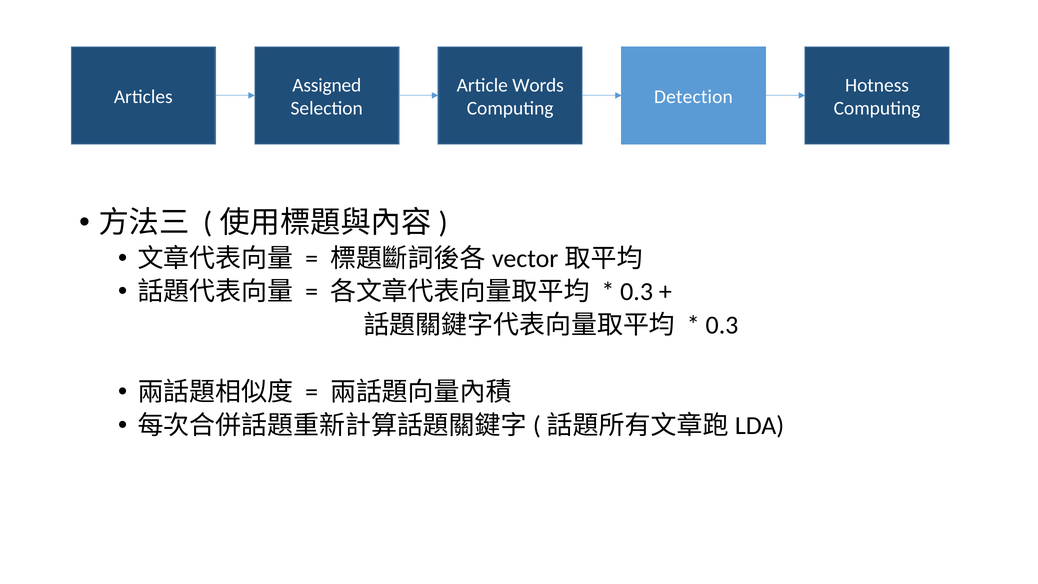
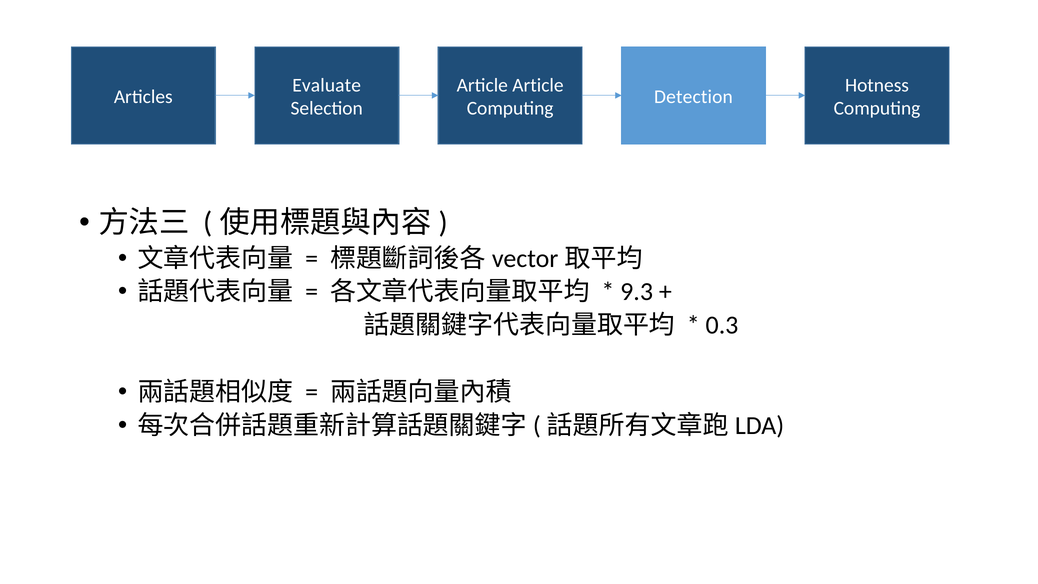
Assigned: Assigned -> Evaluate (327, 85)
Article Words: Words -> Article (538, 85)
0.3: 0.3 -> 9.3 (637, 292)
